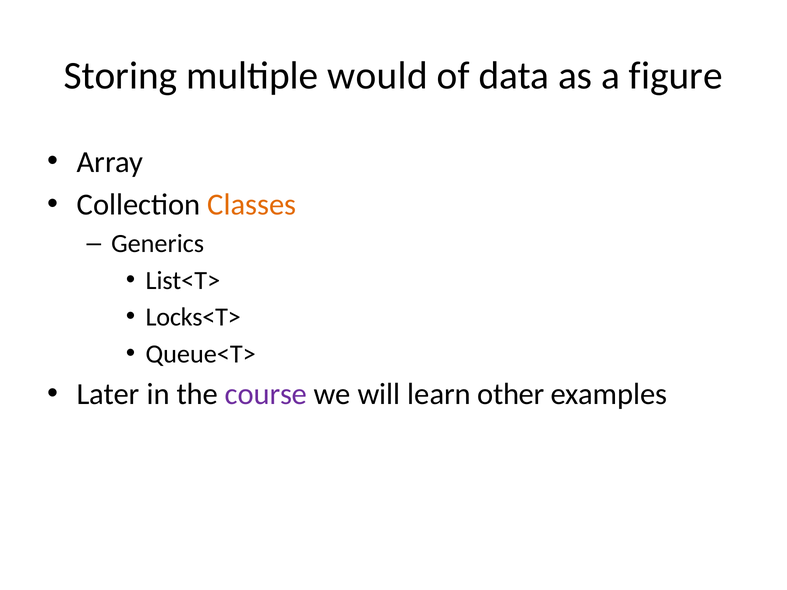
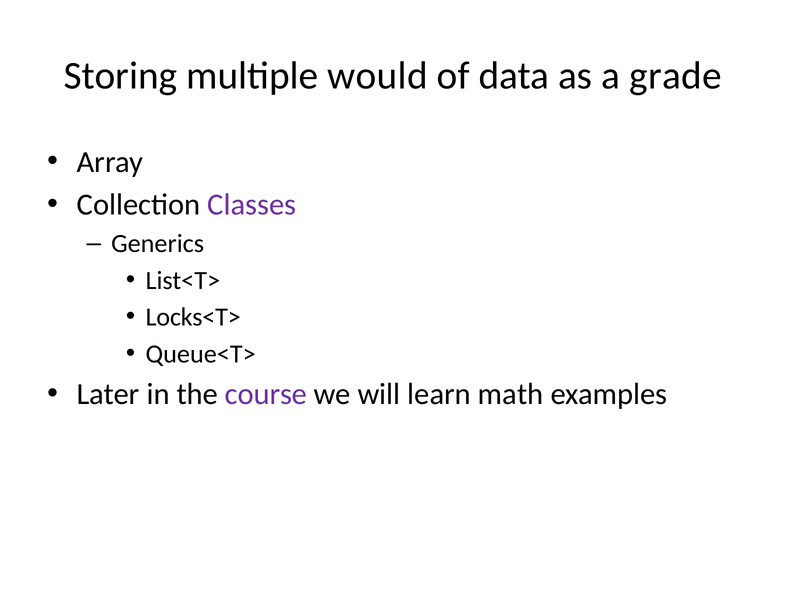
figure: figure -> grade (676, 76)
Classes colour: orange -> purple (252, 205)
other: other -> math (511, 395)
